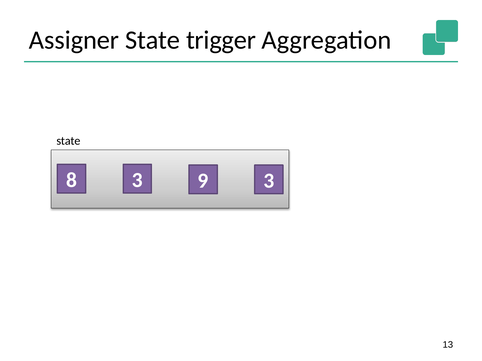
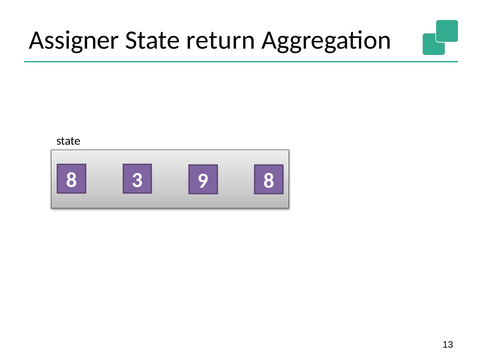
trigger: trigger -> return (221, 40)
9 3: 3 -> 8 (269, 181)
